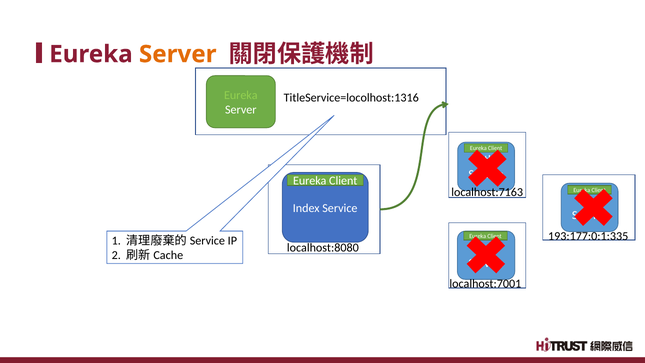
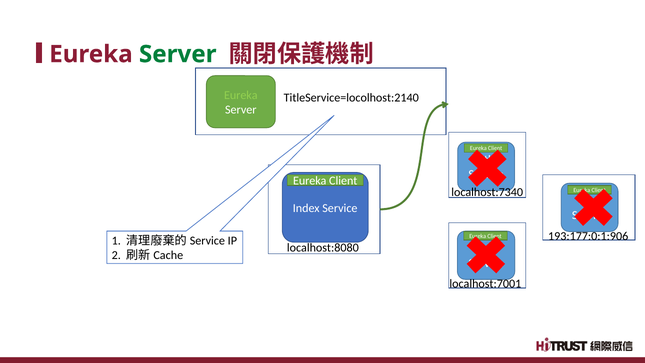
Server colour: orange -> green (178, 54)
TitleService=locolhost:1316: TitleService=locolhost:1316 -> TitleService=locolhost:2140 (351, 98)
localhost:7163: localhost:7163 -> localhost:7340 (487, 192)
193:177:0:1:335: 193:177:0:1:335 -> 193:177:0:1:906 (588, 236)
